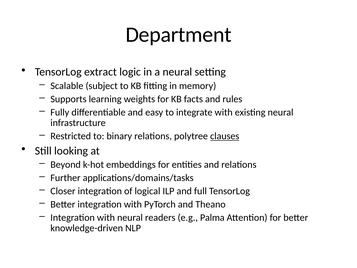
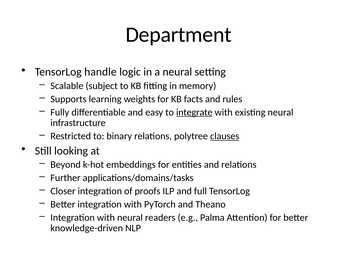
extract: extract -> handle (100, 72)
integrate underline: none -> present (194, 112)
logical: logical -> proofs (148, 191)
